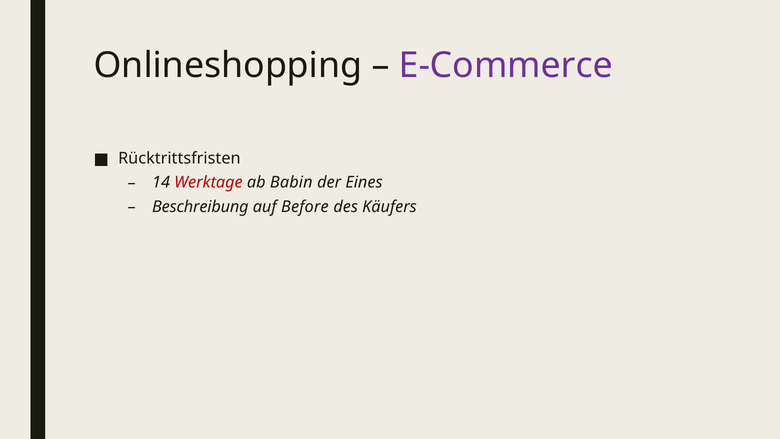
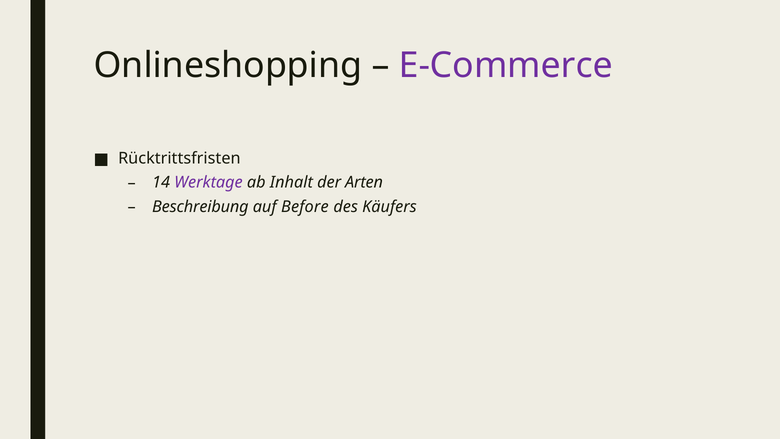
Werktage colour: red -> purple (208, 183)
Babin: Babin -> Inhalt (291, 183)
Eines: Eines -> Arten (364, 183)
